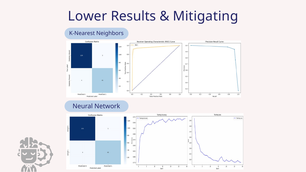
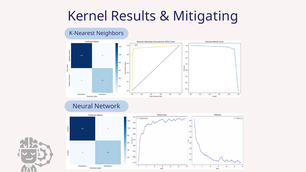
Lower: Lower -> Kernel (88, 16)
